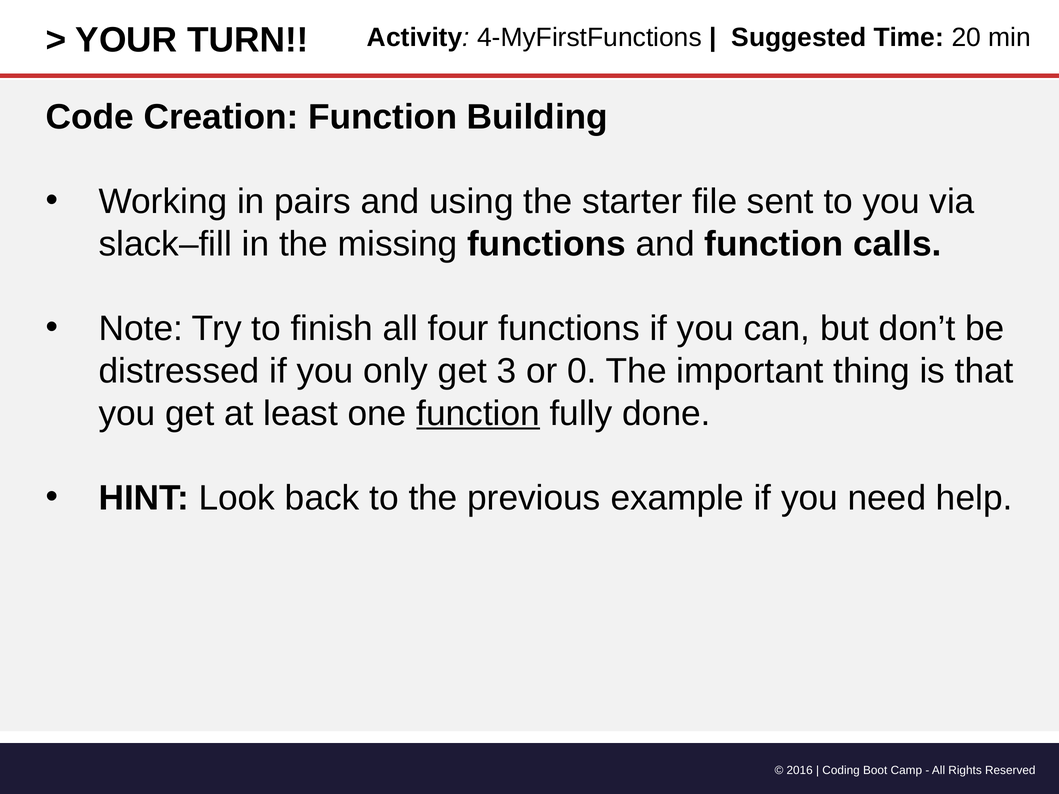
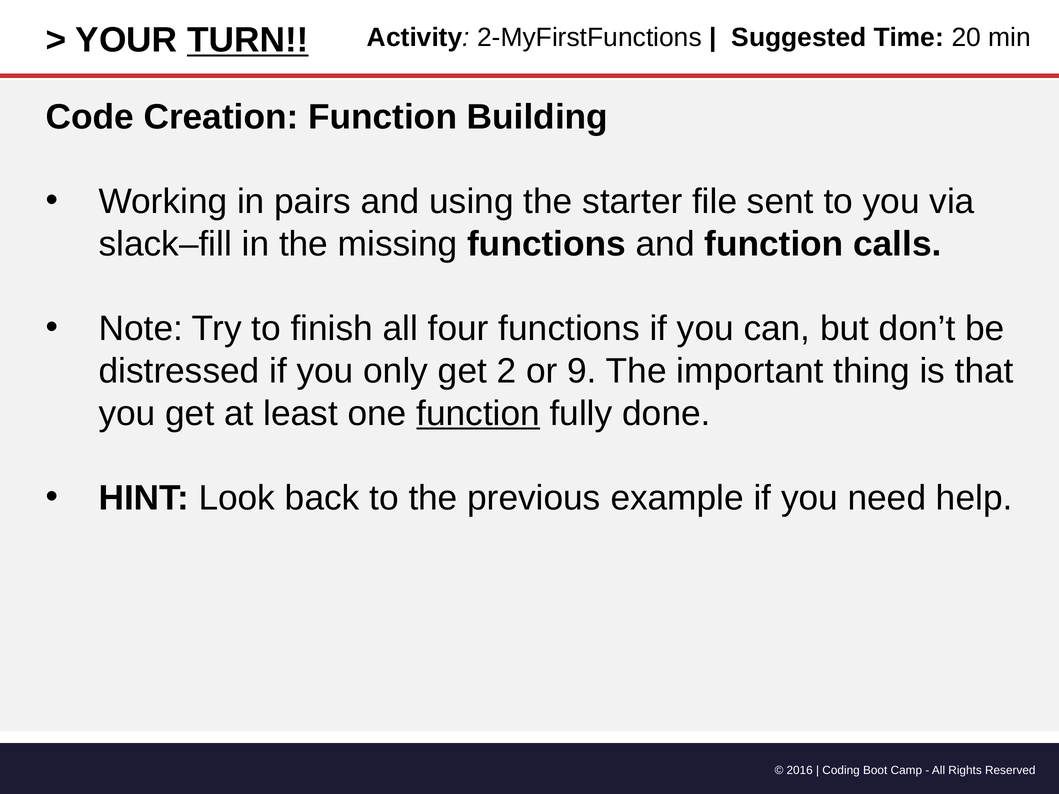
TURN underline: none -> present (248, 40)
4-MyFirstFunctions: 4-MyFirstFunctions -> 2-MyFirstFunctions (590, 37)
3: 3 -> 2 (506, 371)
0: 0 -> 9 (582, 371)
